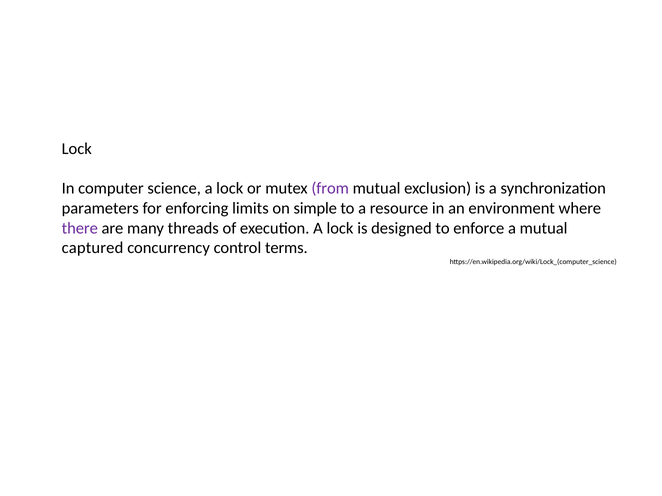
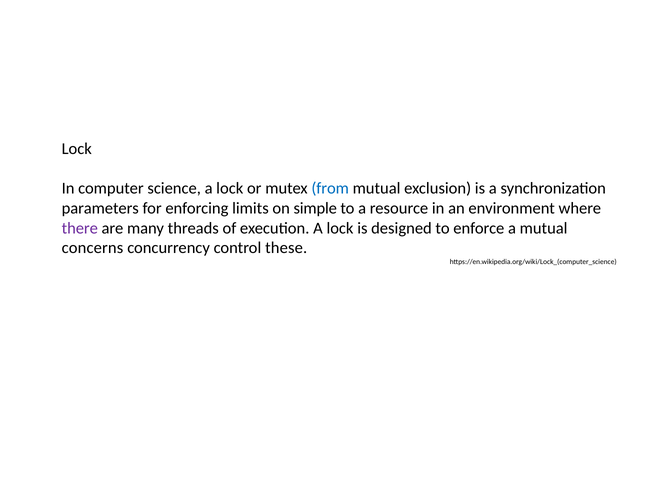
from colour: purple -> blue (330, 189)
captured: captured -> concerns (92, 248)
terms: terms -> these (286, 248)
